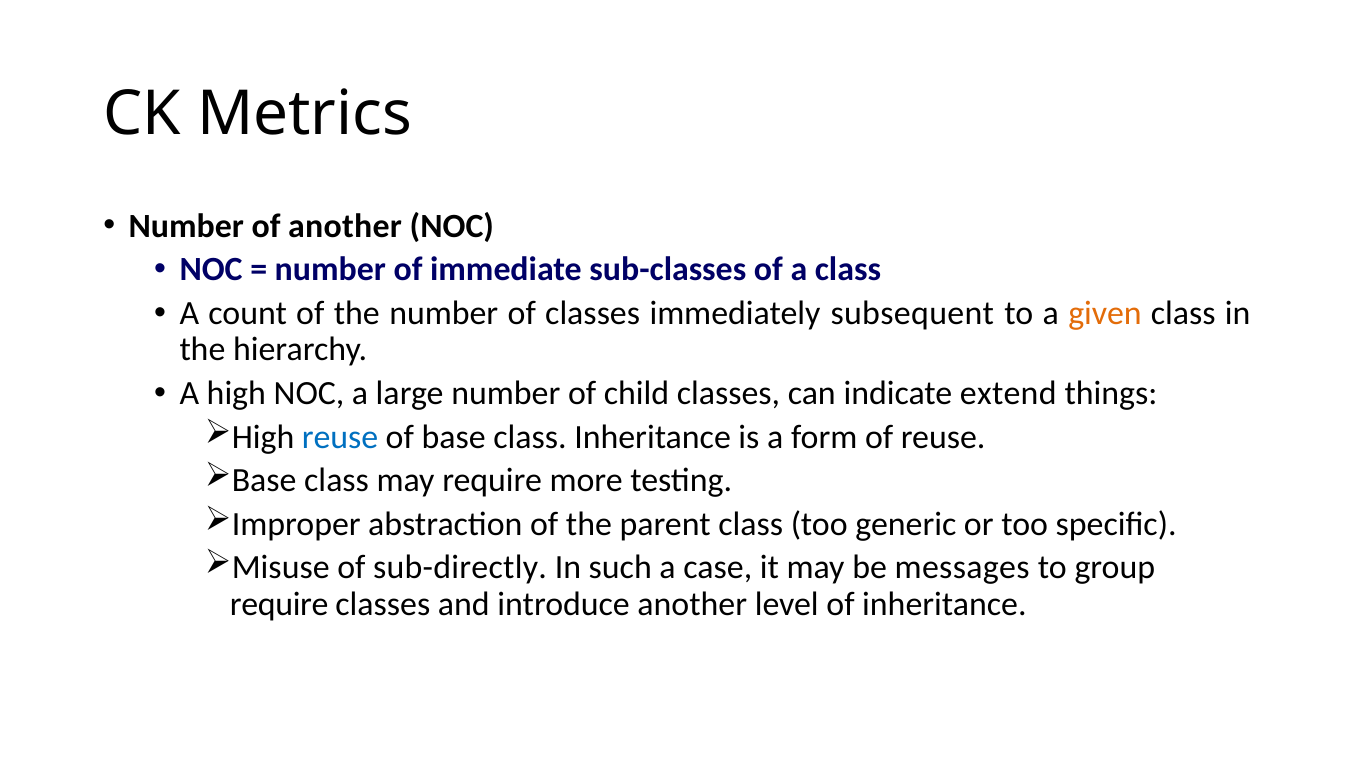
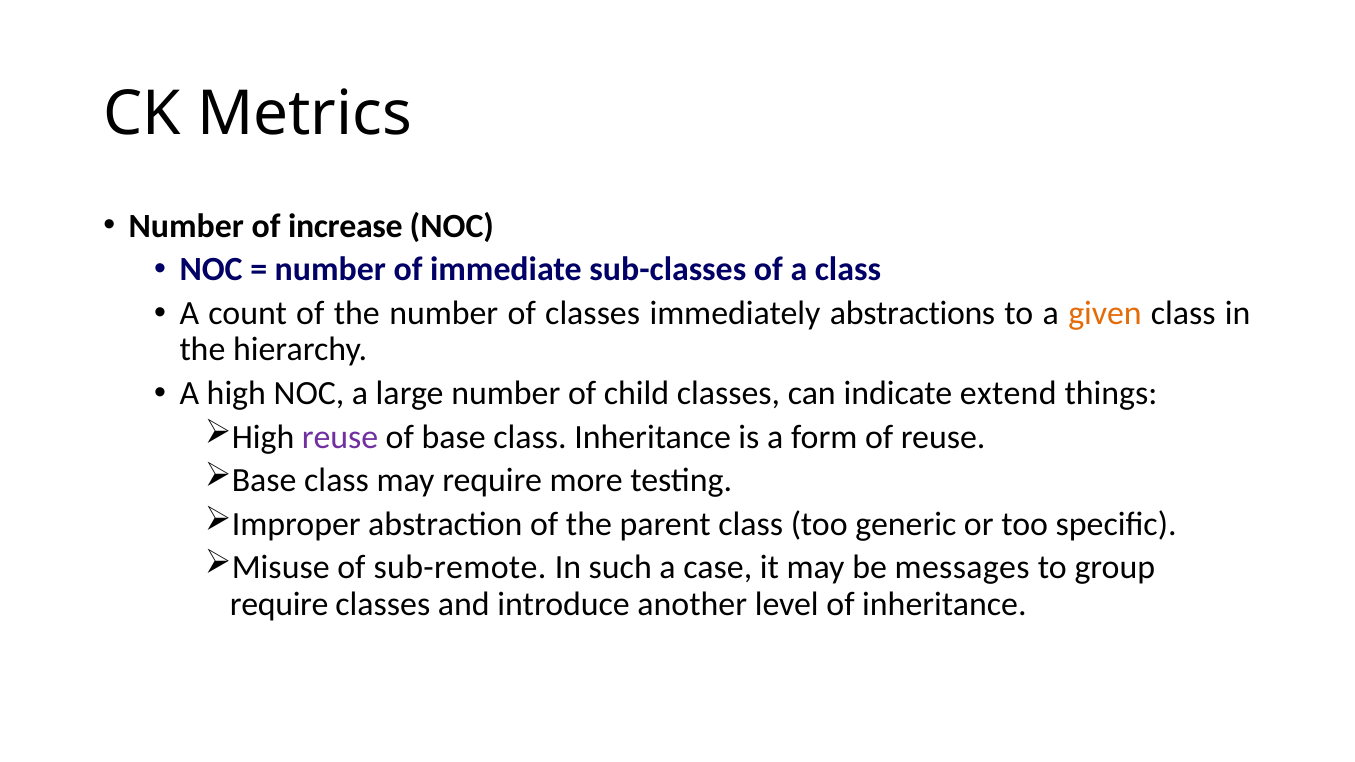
of another: another -> increase (345, 226)
subsequent: subsequent -> abstractions (913, 313)
reuse colour: blue -> purple (340, 437)
sub-directly: sub-directly -> sub-remote (460, 568)
